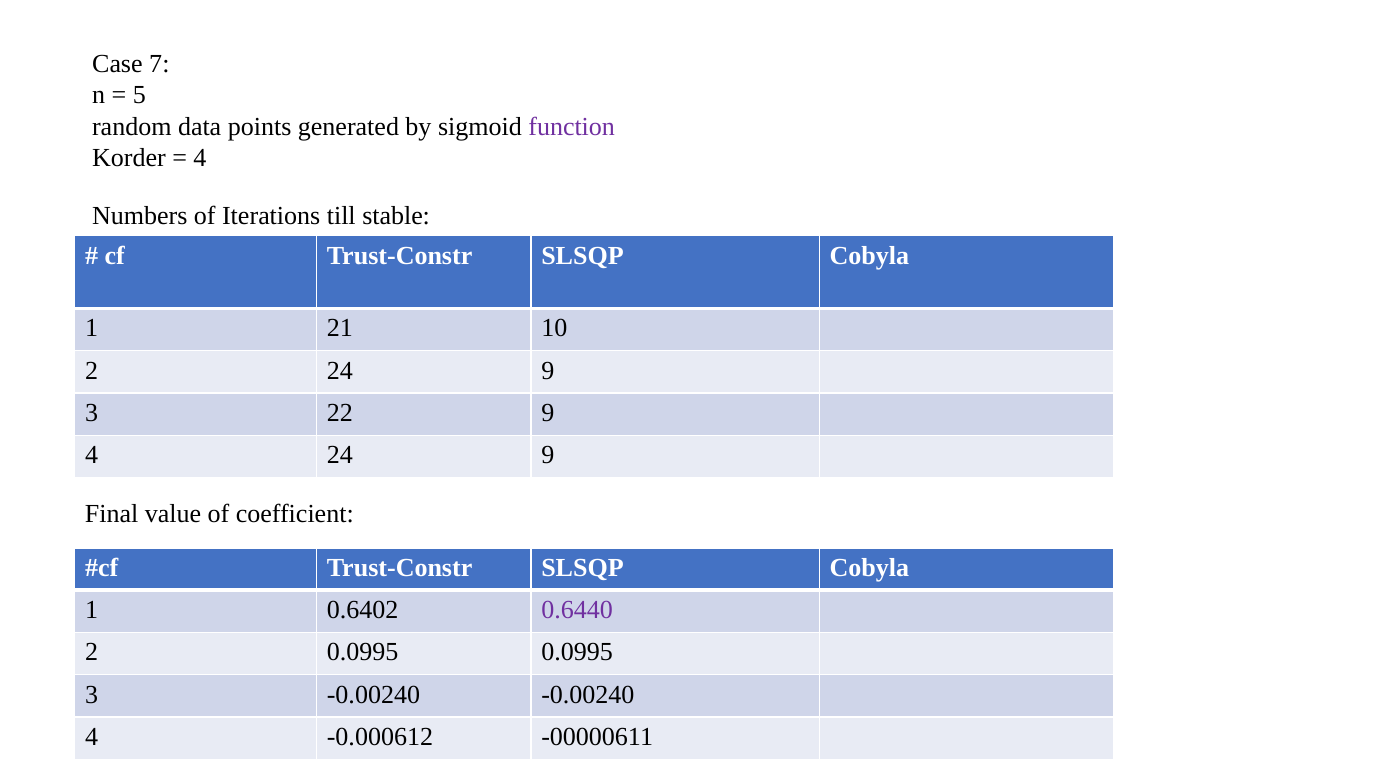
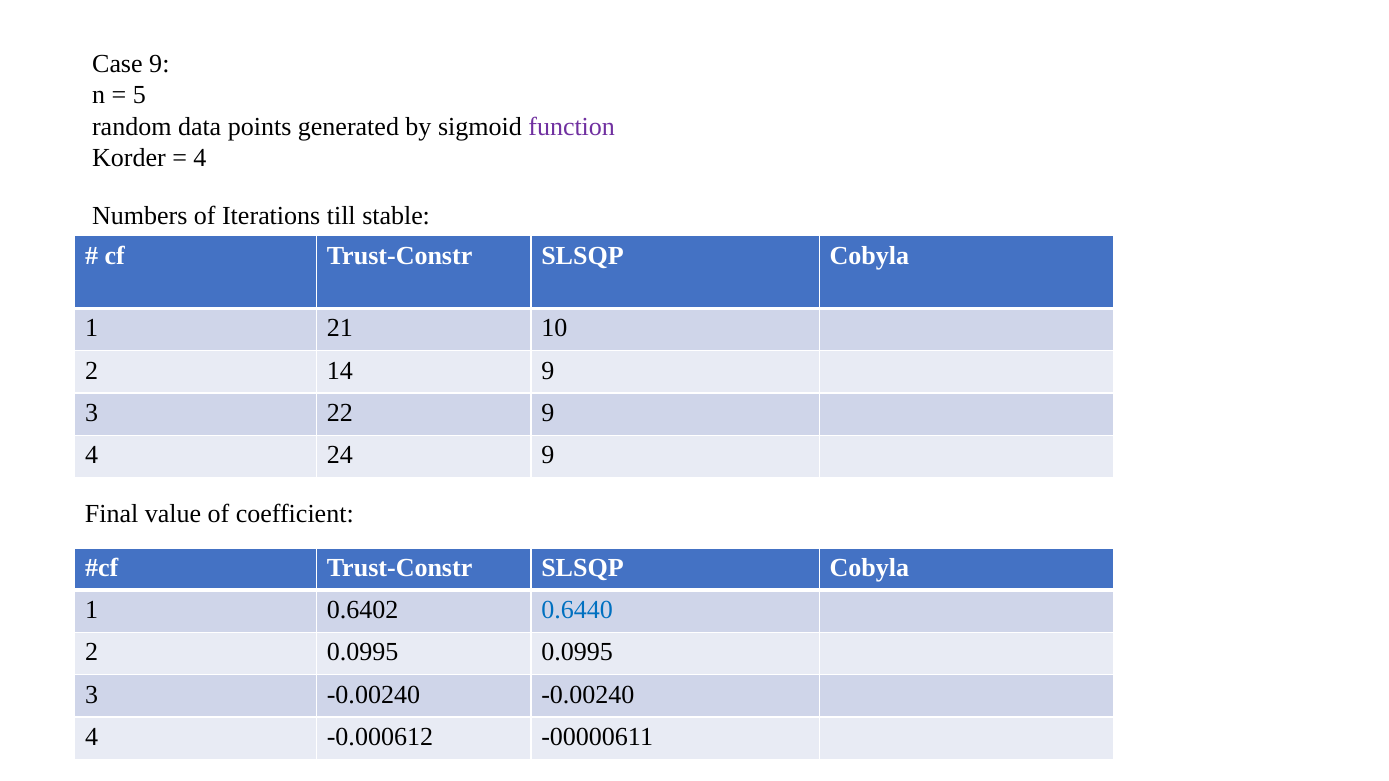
Case 7: 7 -> 9 (159, 64)
2 24: 24 -> 14 (340, 371)
0.6440 colour: purple -> blue (577, 610)
